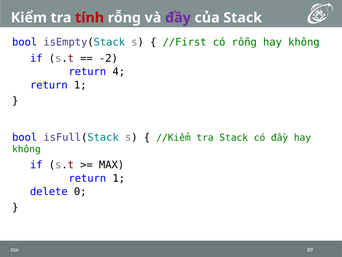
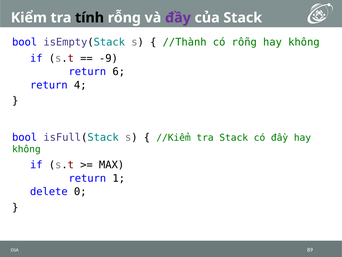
tính colour: red -> black (90, 18)
//First: //First -> //Thành (185, 42)
-2: -2 -> -9 (108, 58)
4: 4 -> 6 (119, 72)
1: 1 -> 4 (80, 85)
